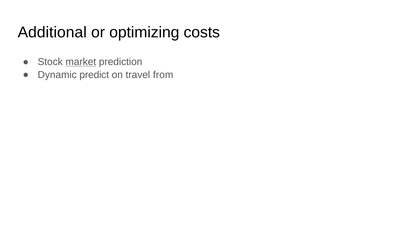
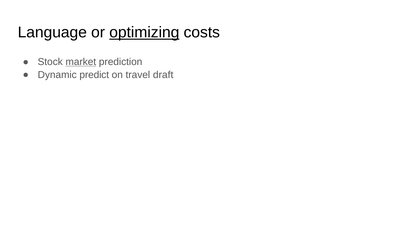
Additional: Additional -> Language (52, 32)
optimizing underline: none -> present (144, 32)
from: from -> draft (163, 75)
